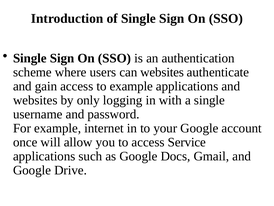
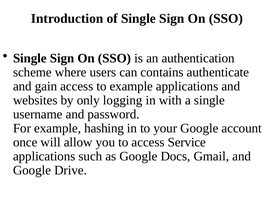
can websites: websites -> contains (162, 72)
internet: internet -> hashing (104, 128)
